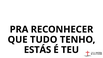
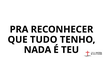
ESTÁS: ESTÁS -> NADA (38, 50)
